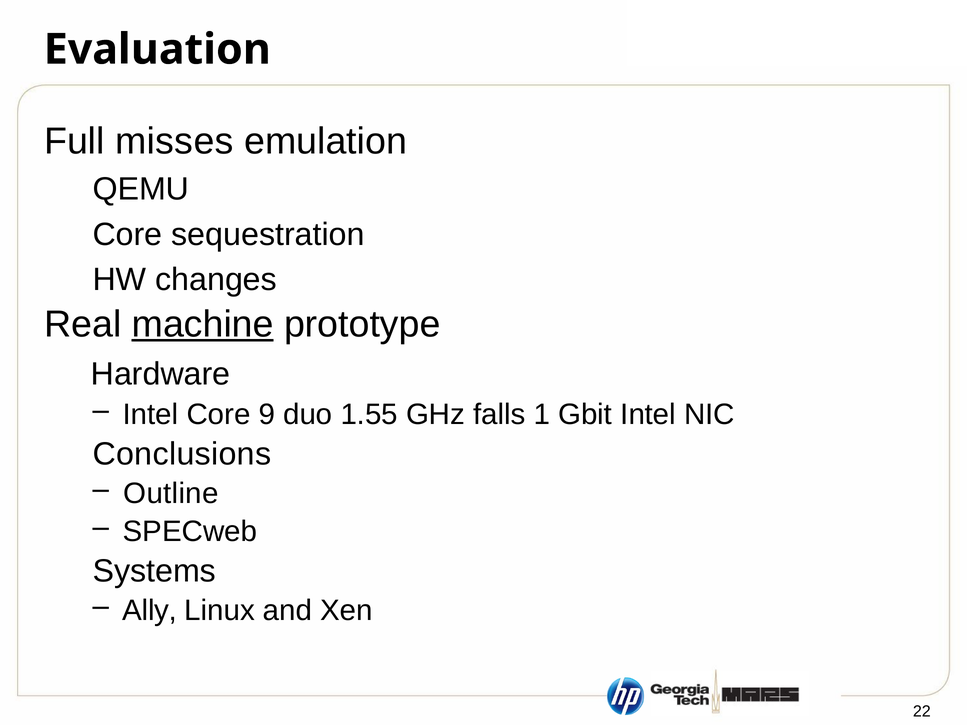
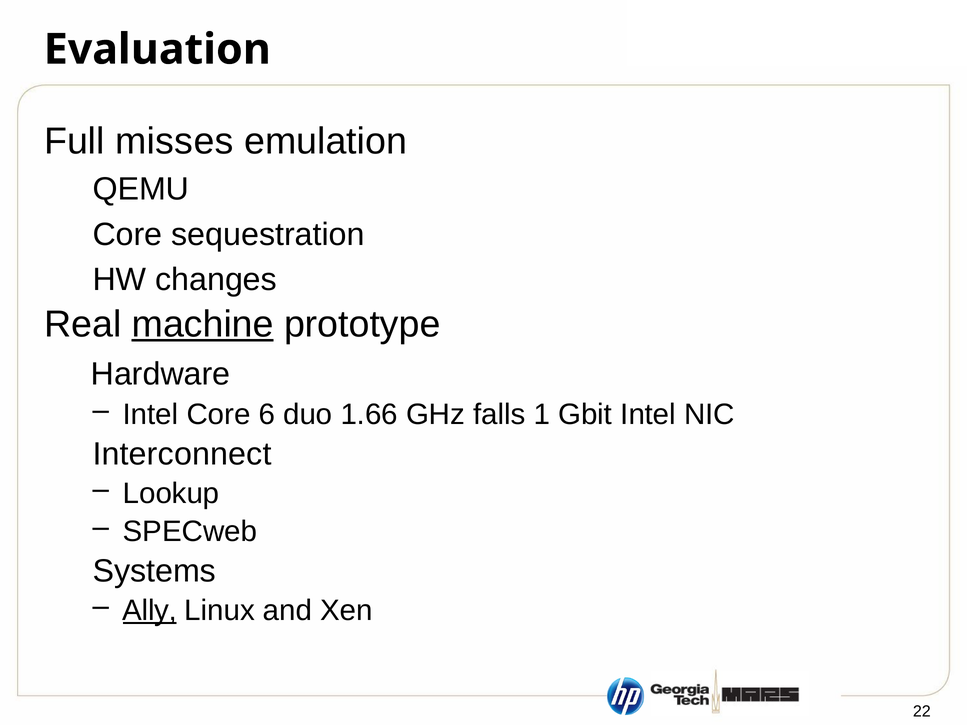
9: 9 -> 6 (267, 415)
1.55: 1.55 -> 1.66 (369, 415)
Conclusions: Conclusions -> Interconnect (182, 454)
Outline: Outline -> Lookup (171, 494)
Ally underline: none -> present (150, 611)
